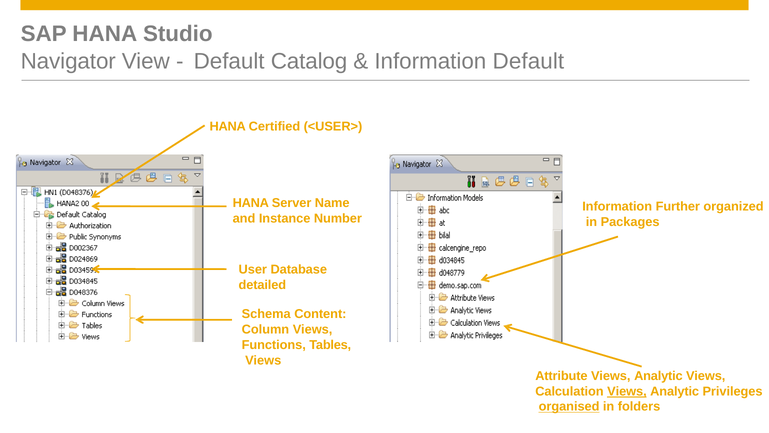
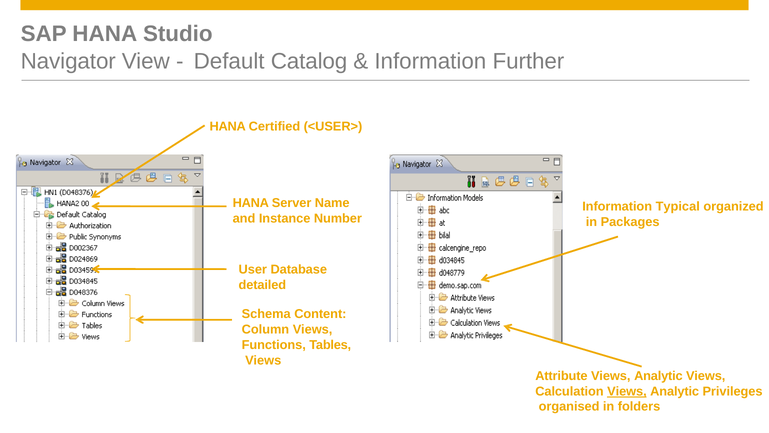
Information Default: Default -> Further (528, 61)
Further: Further -> Typical (678, 206)
organised underline: present -> none (569, 407)
